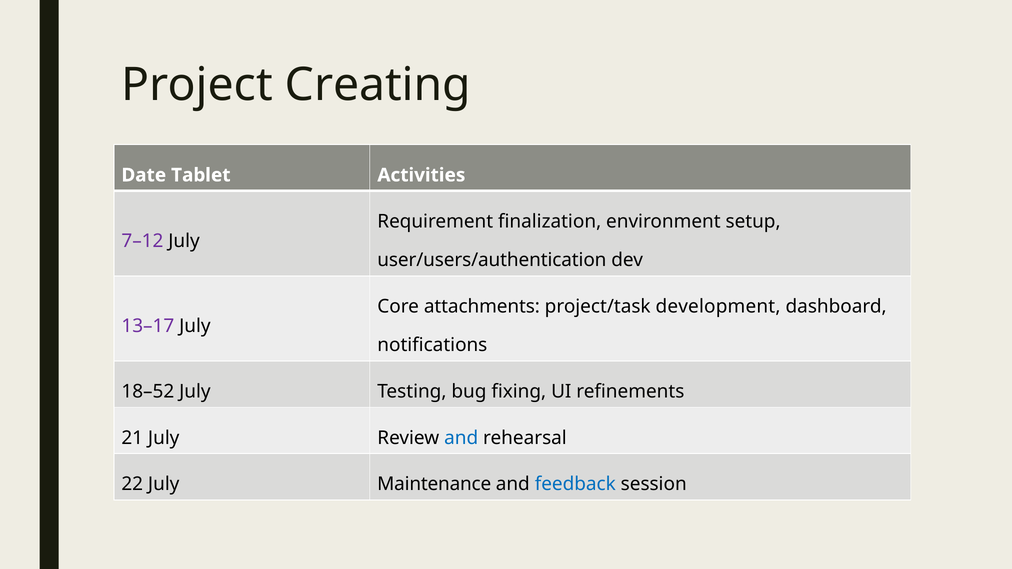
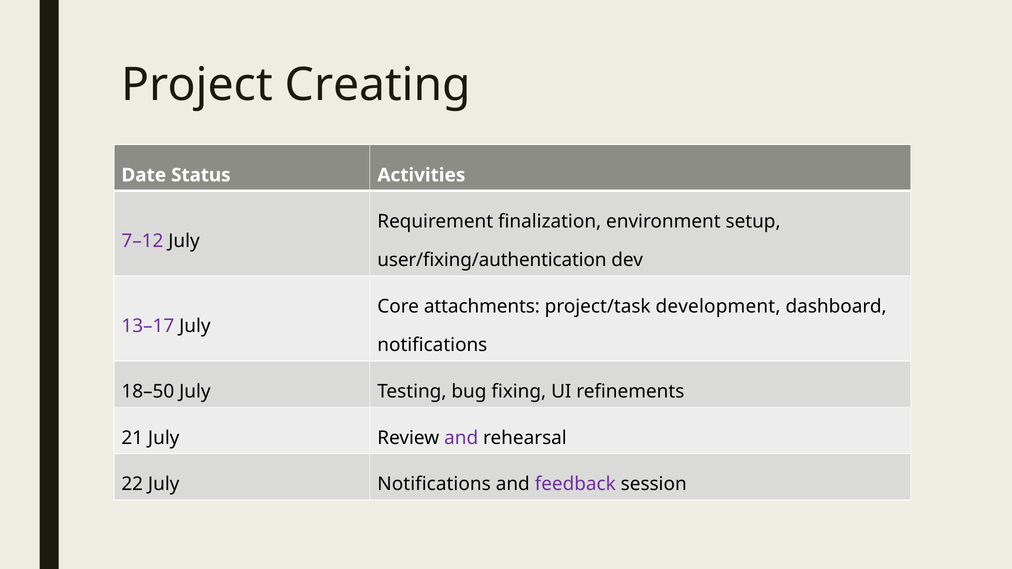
Tablet: Tablet -> Status (201, 175)
user/users/authentication: user/users/authentication -> user/fixing/authentication (492, 260)
18–52: 18–52 -> 18–50 (148, 392)
and colour: blue -> purple (461, 438)
July Maintenance: Maintenance -> Notifications (434, 484)
feedback colour: blue -> purple (575, 484)
